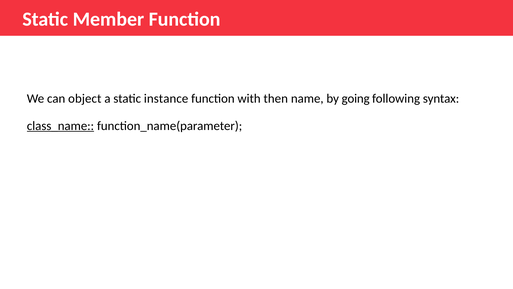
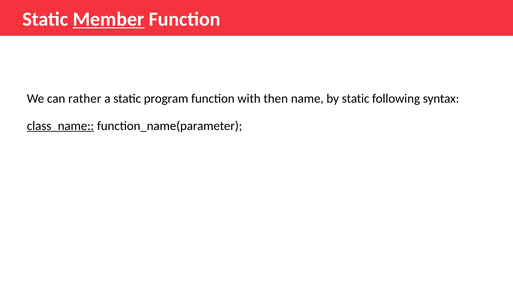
Member underline: none -> present (109, 19)
object: object -> rather (85, 98)
instance: instance -> program (166, 98)
by going: going -> static (356, 98)
